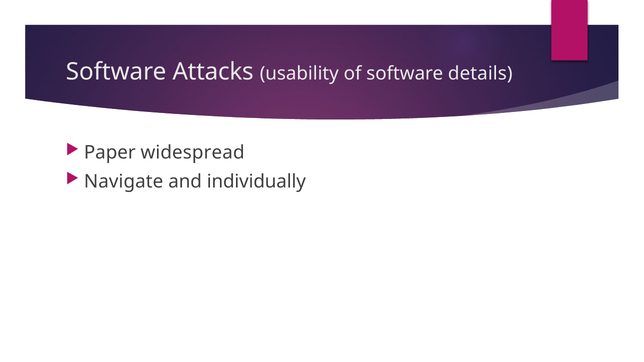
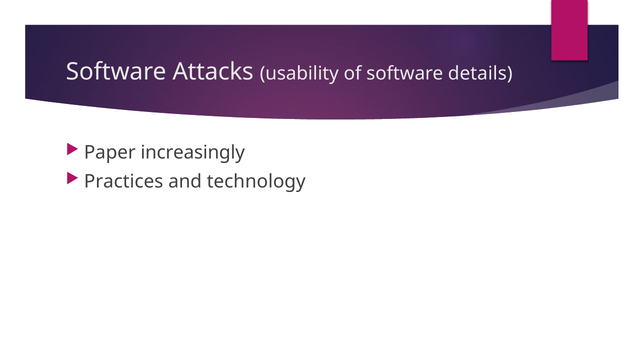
widespread: widespread -> increasingly (193, 152)
Navigate: Navigate -> Practices (124, 182)
individually: individually -> technology (256, 182)
